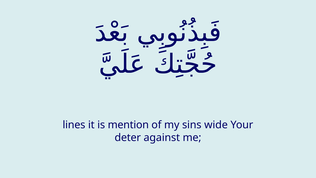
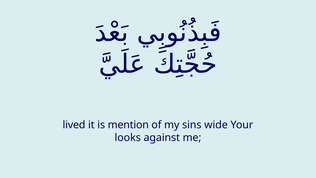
lines: lines -> lived (74, 125)
deter: deter -> looks (128, 137)
